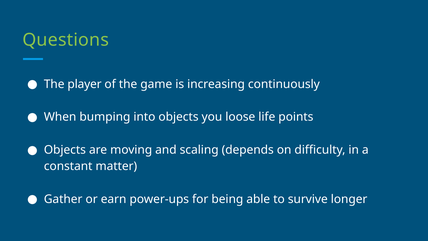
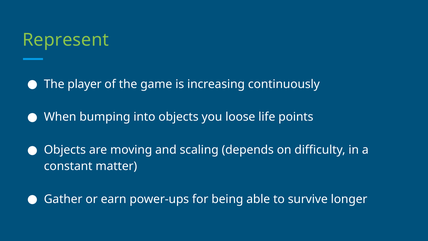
Questions: Questions -> Represent (66, 40)
